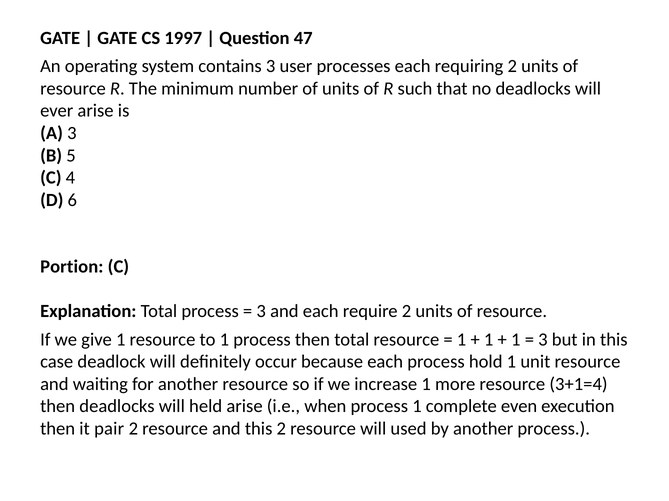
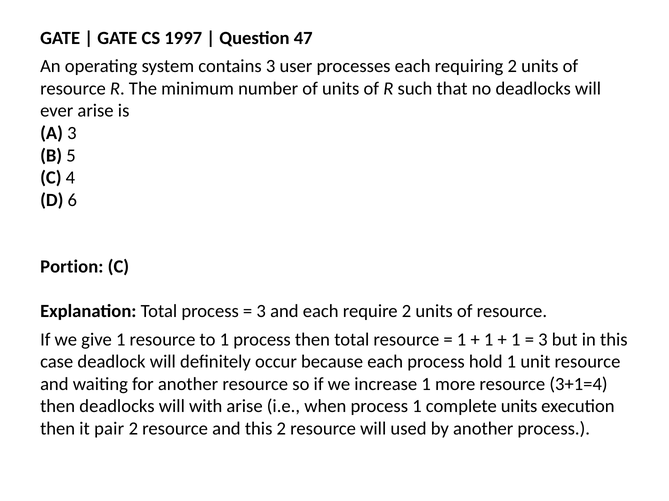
held: held -> with (206, 407)
complete even: even -> units (519, 407)
